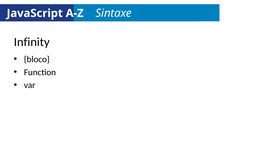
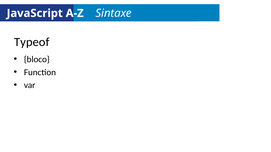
Infinity: Infinity -> Typeof (32, 42)
